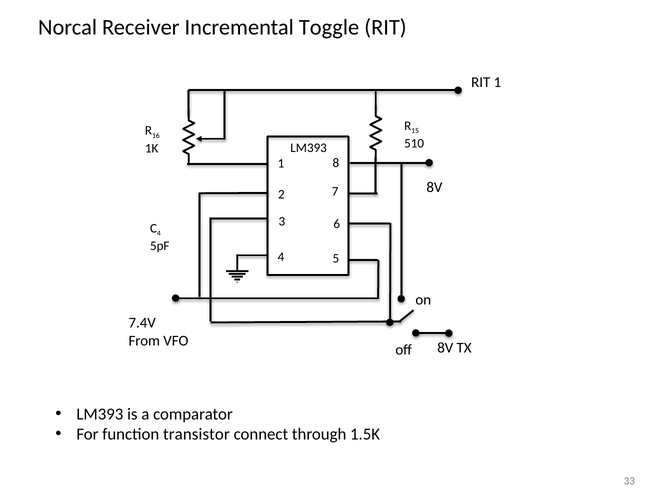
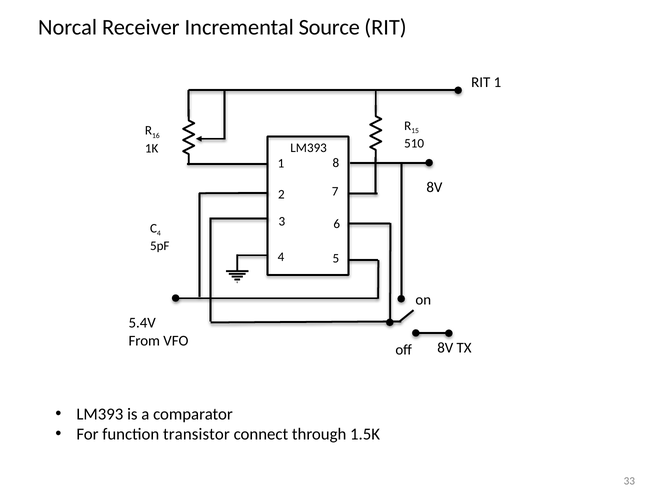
Toggle: Toggle -> Source (329, 27)
7.4V: 7.4V -> 5.4V (142, 323)
